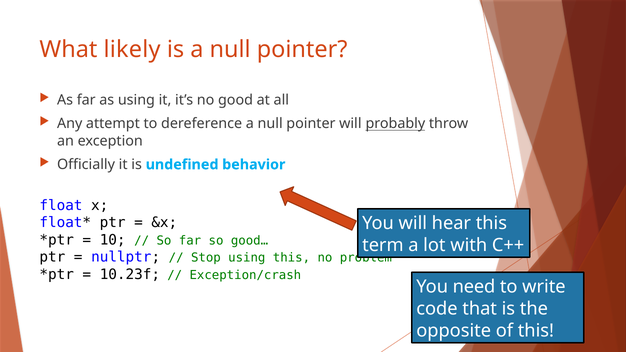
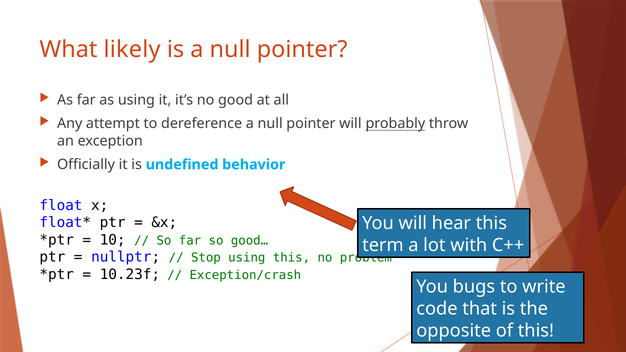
need: need -> bugs (474, 287)
